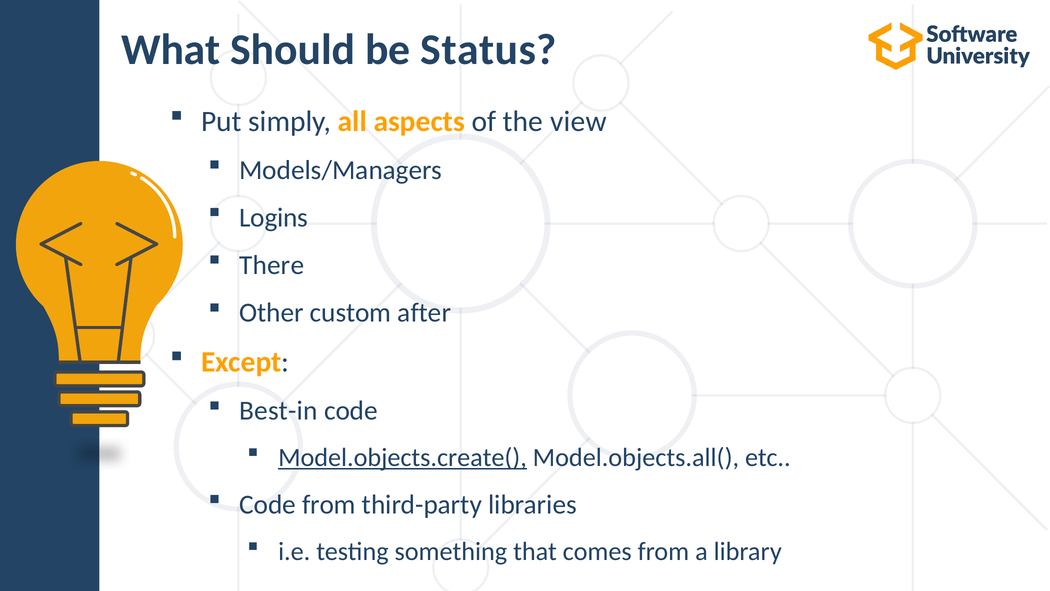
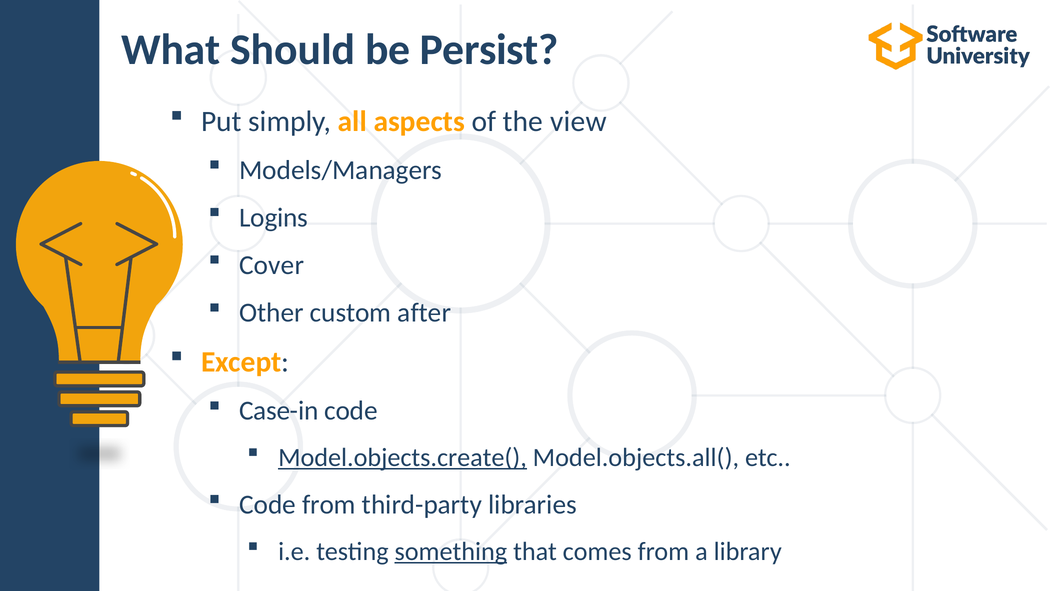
Status: Status -> Persist (489, 50)
There: There -> Cover (272, 265)
Best-in: Best-in -> Case-in (279, 411)
something underline: none -> present (451, 551)
